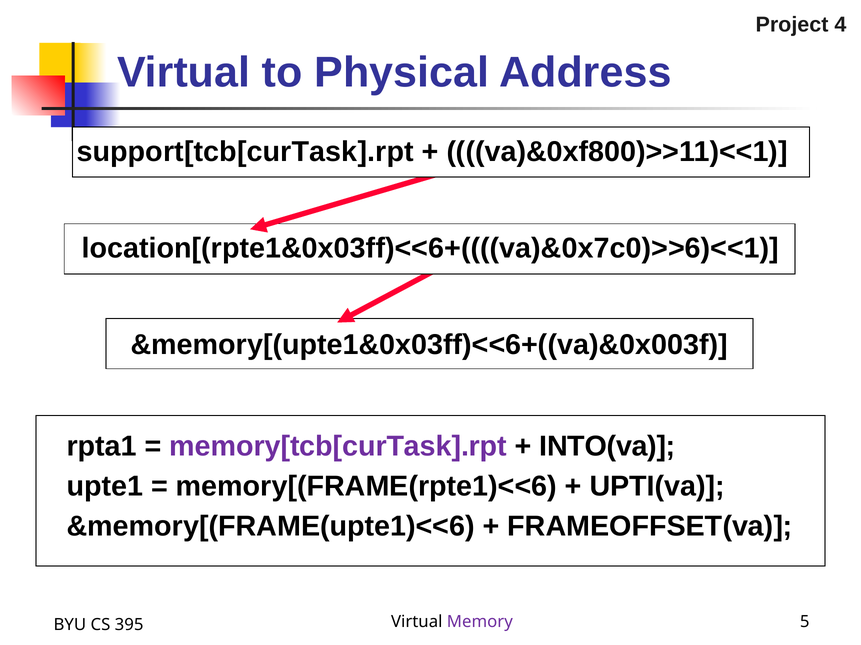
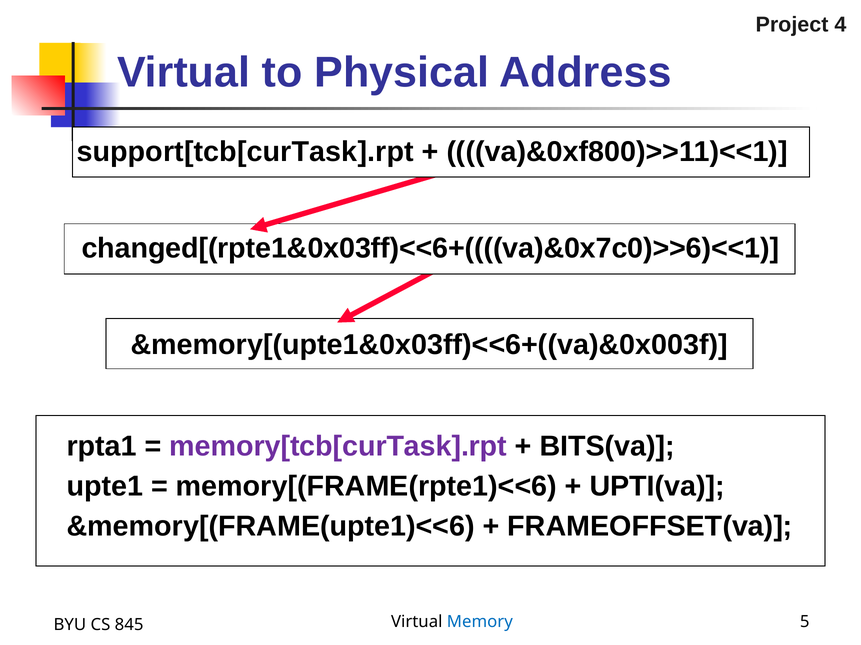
location[(rpte1&0x03ff)<<6+((((va)&0x7c0)>>6)<<1: location[(rpte1&0x03ff)<<6+((((va)&0x7c0)>>6)<<1 -> changed[(rpte1&0x03ff)<<6+((((va)&0x7c0)>>6)<<1 (430, 249)
INTO(va: INTO(va -> BITS(va (607, 447)
Memory colour: purple -> blue (480, 623)
395: 395 -> 845 (129, 625)
